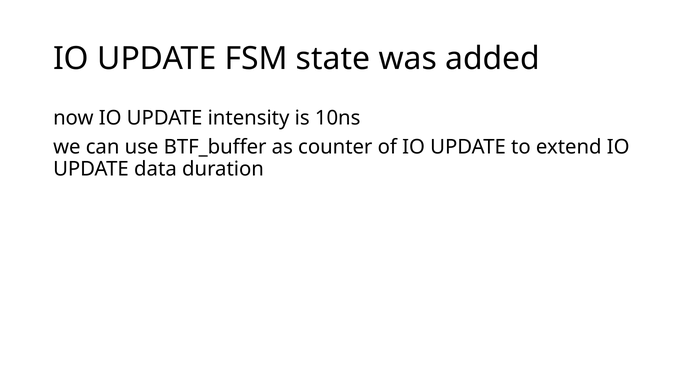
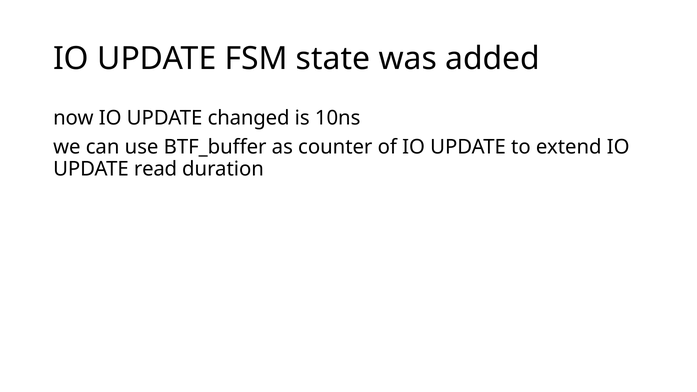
intensity: intensity -> changed (249, 118)
data: data -> read (156, 169)
